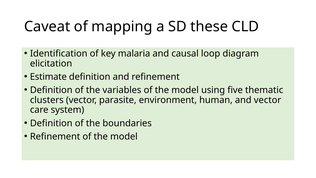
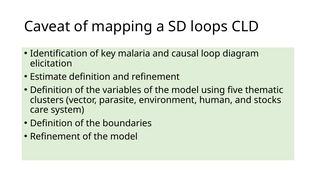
these: these -> loops (209, 27)
and vector: vector -> stocks (268, 100)
